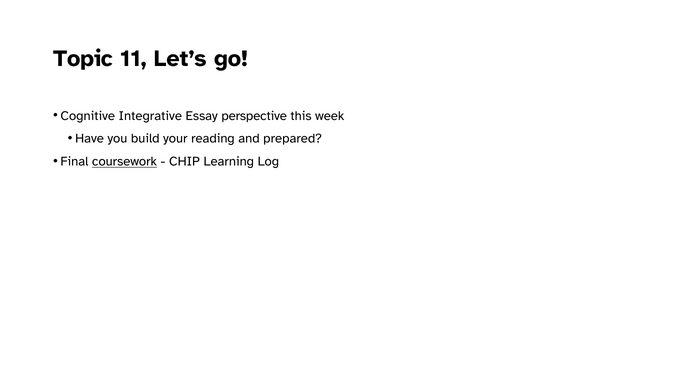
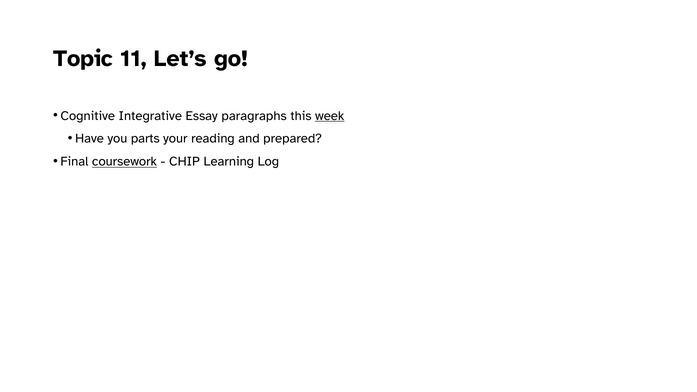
perspective: perspective -> paragraphs (254, 116)
week underline: none -> present (330, 116)
build: build -> parts (145, 139)
